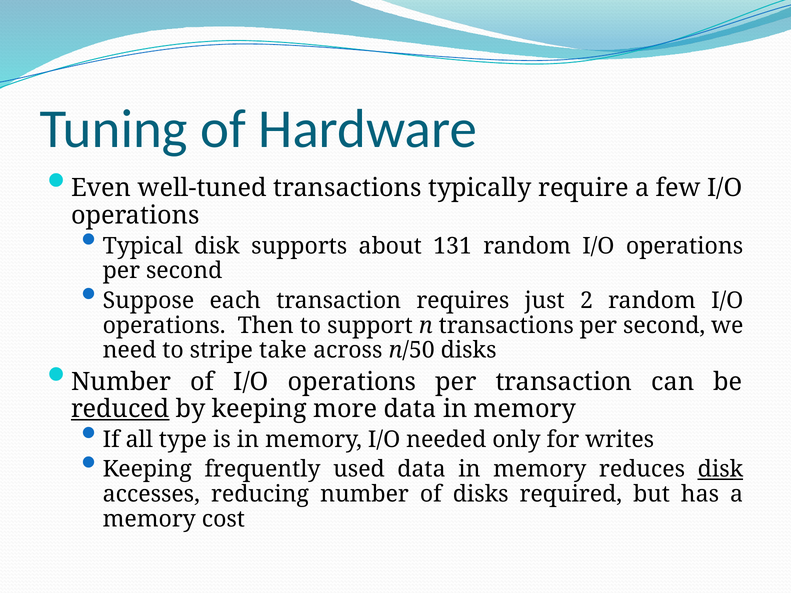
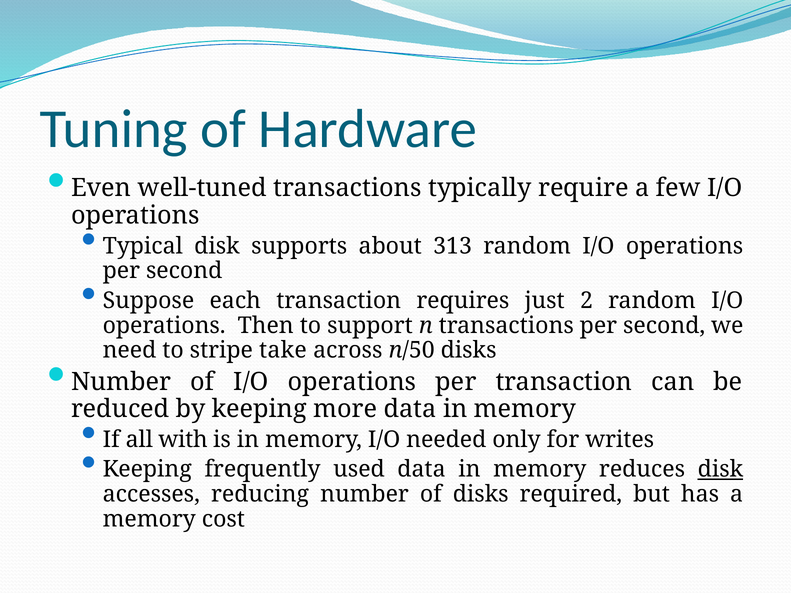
131: 131 -> 313 (453, 246)
reduced underline: present -> none (120, 409)
type: type -> with (183, 440)
